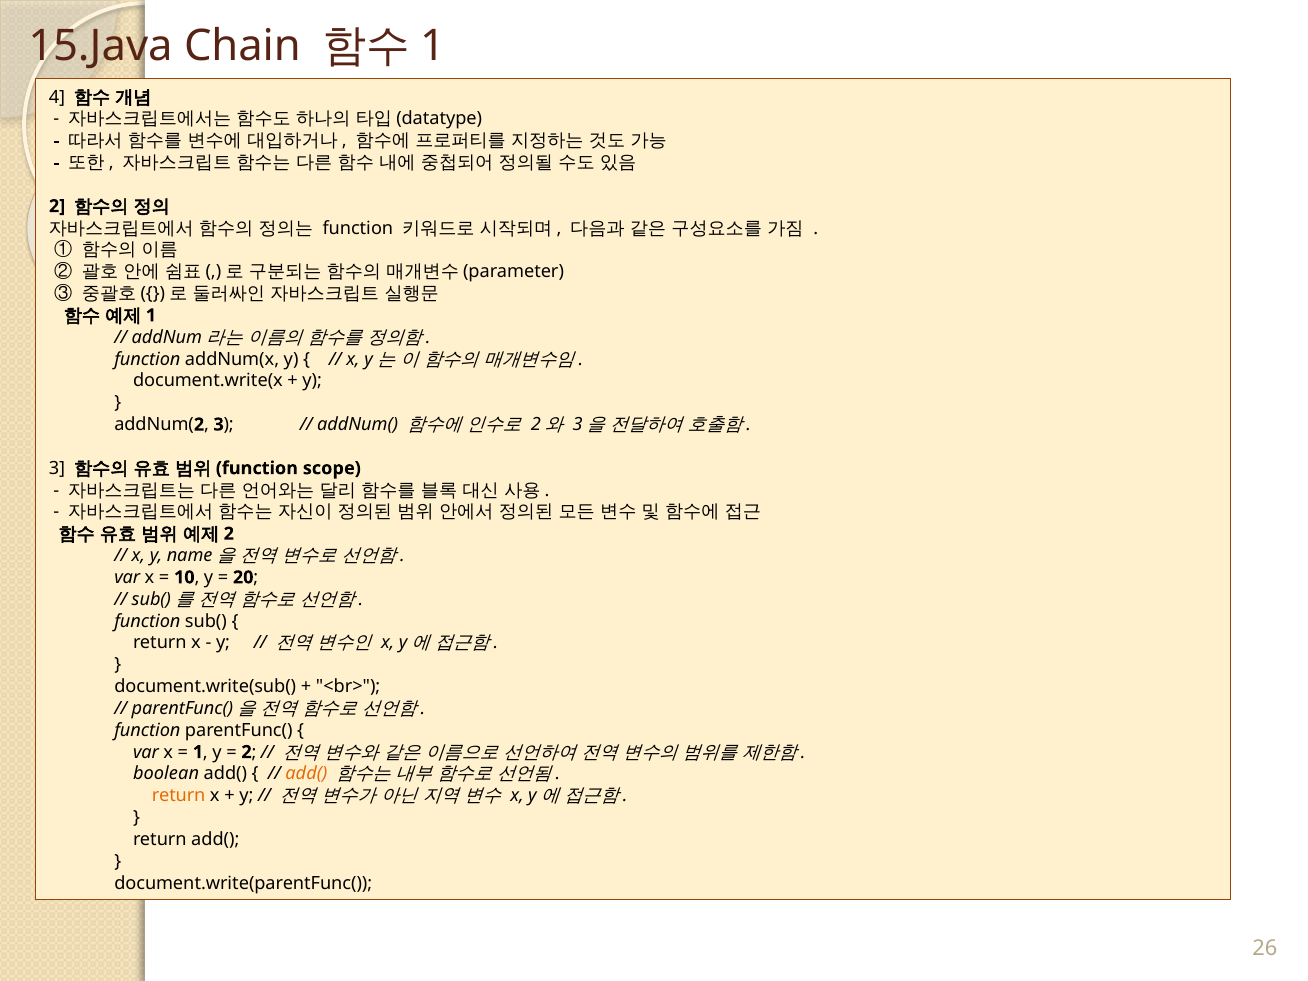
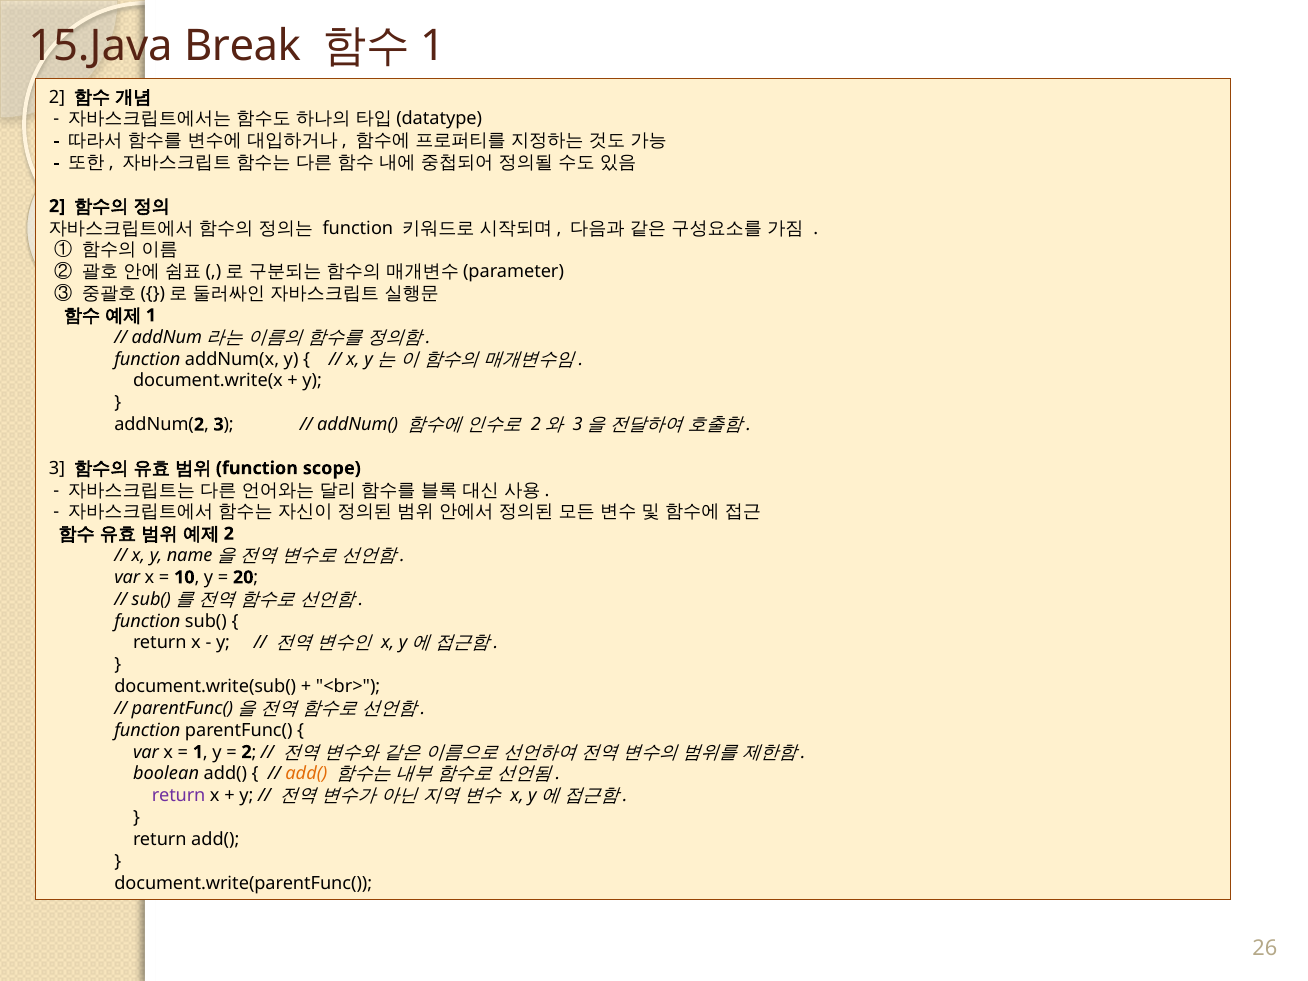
Chain: Chain -> Break (243, 46)
4: 4 -> 2 (57, 97)
return colour: orange -> purple (179, 796)
